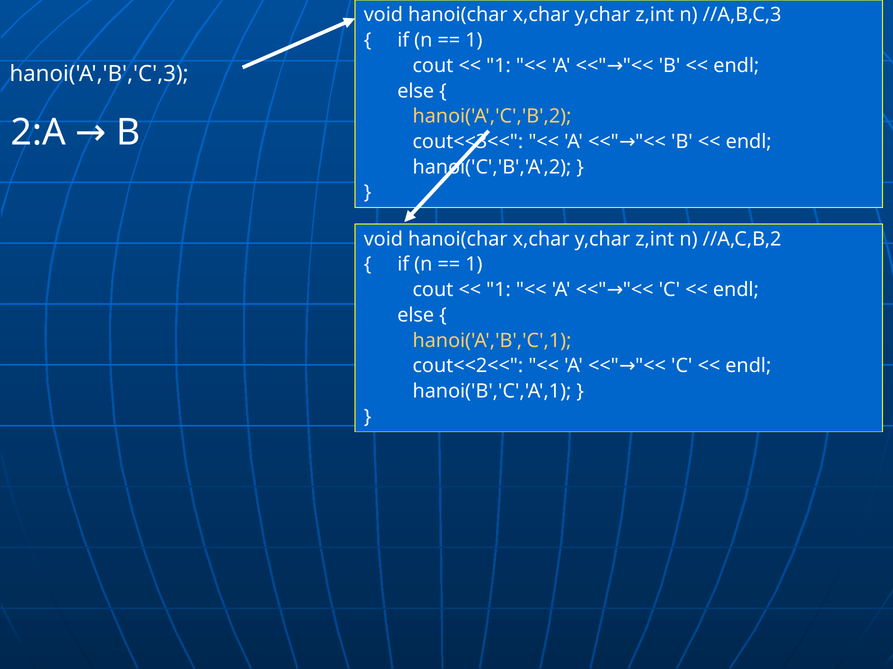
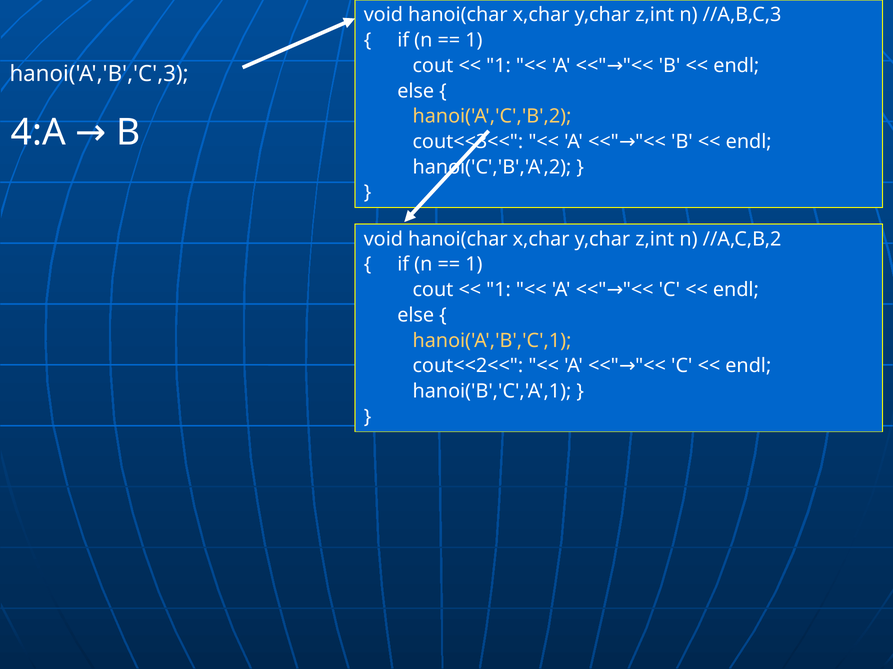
2:A: 2:A -> 4:A (38, 133)
